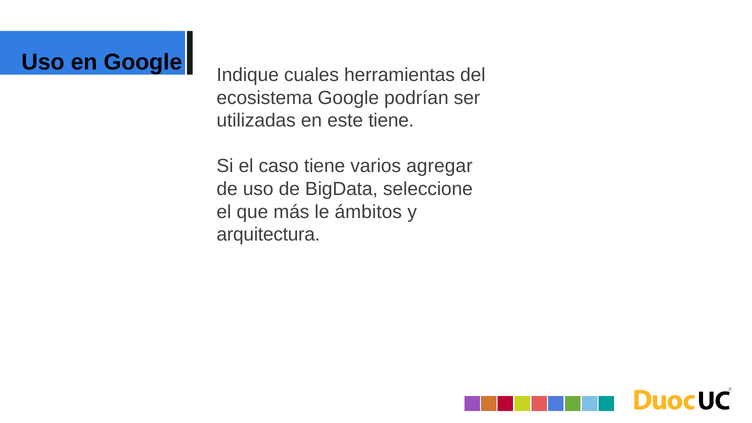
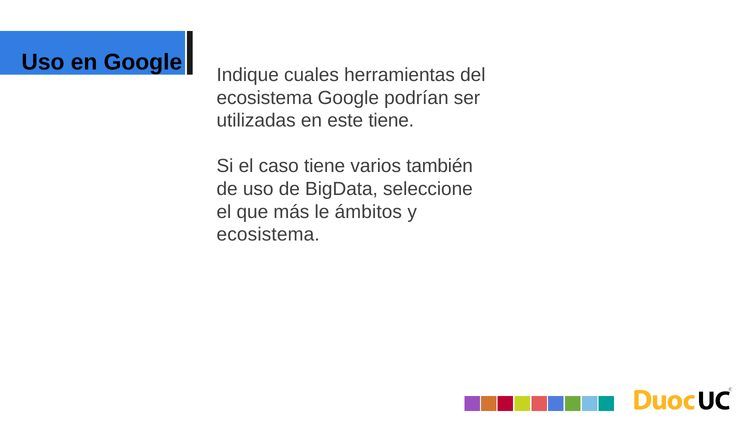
agregar: agregar -> también (440, 166)
arquitectura: arquitectura -> ecosistema (268, 235)
